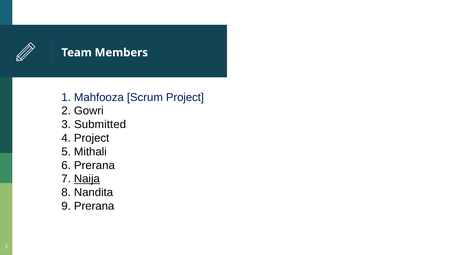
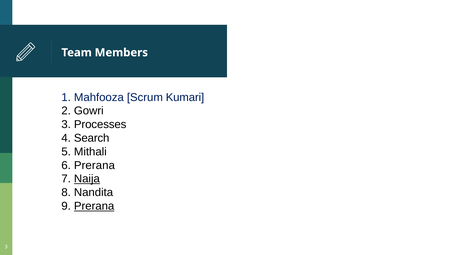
Scrum Project: Project -> Kumari (185, 97)
Submitted: Submitted -> Processes (100, 125)
4 Project: Project -> Search (92, 138)
Prerana underline: none -> present (94, 206)
